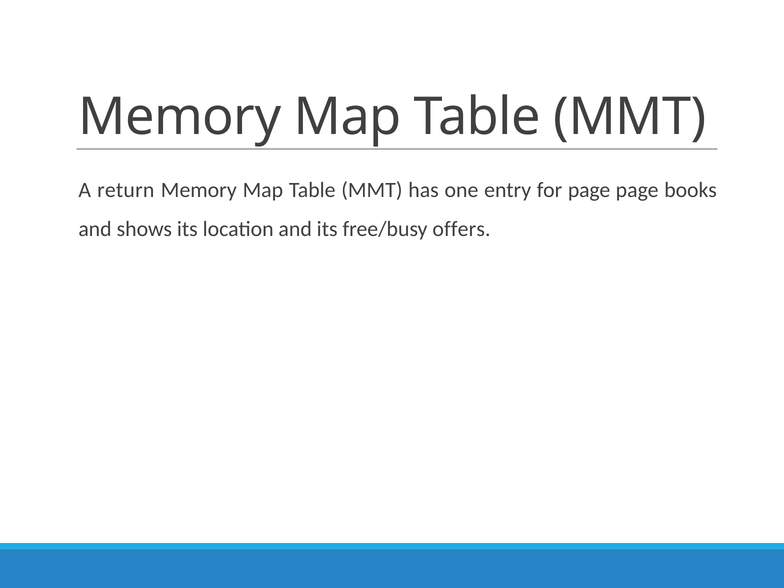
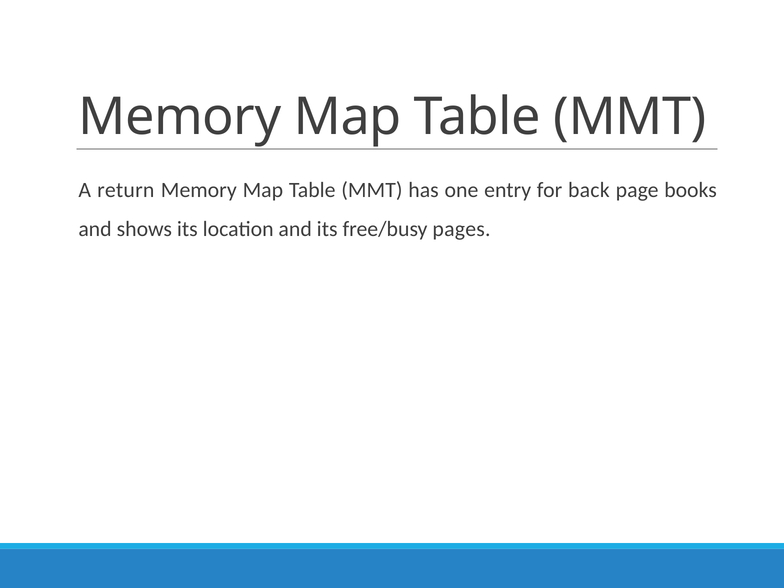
for page: page -> back (589, 190)
offers: offers -> pages (462, 229)
